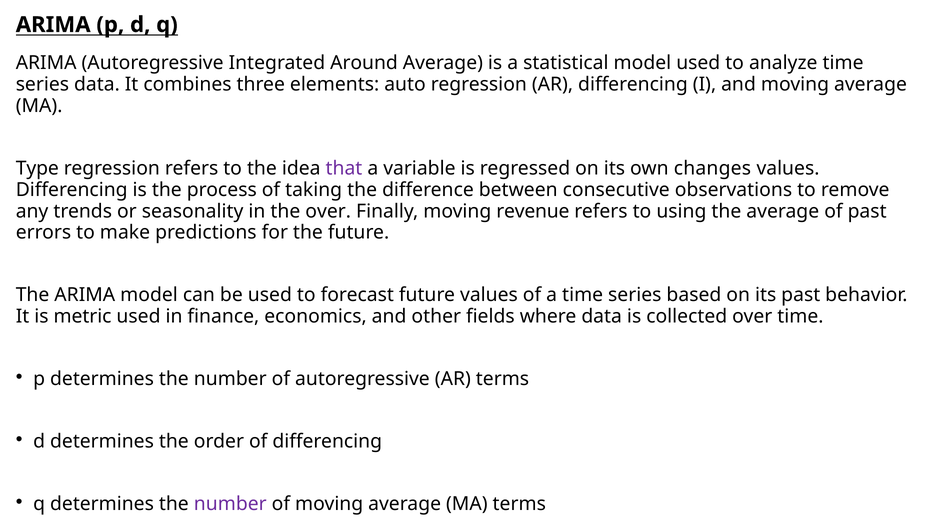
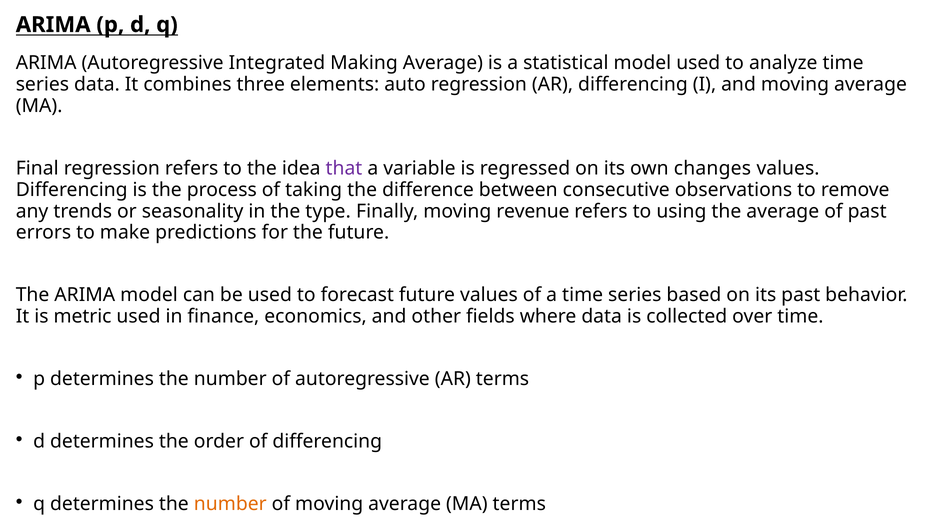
Around: Around -> Making (364, 63)
Type: Type -> Final (37, 169)
the over: over -> type (328, 211)
number colour: purple -> orange (230, 504)
